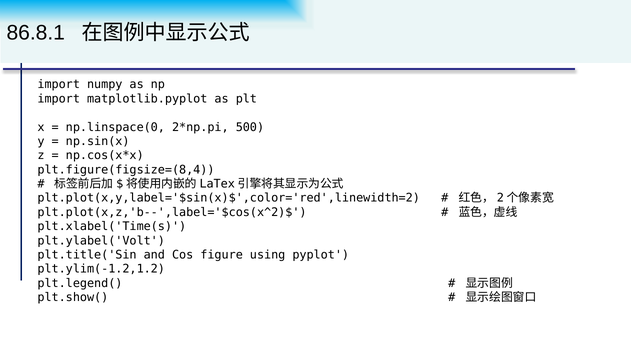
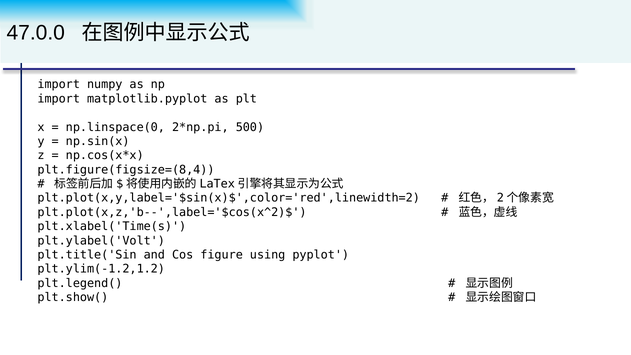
86.8.1: 86.8.1 -> 47.0.0 (36, 33)
